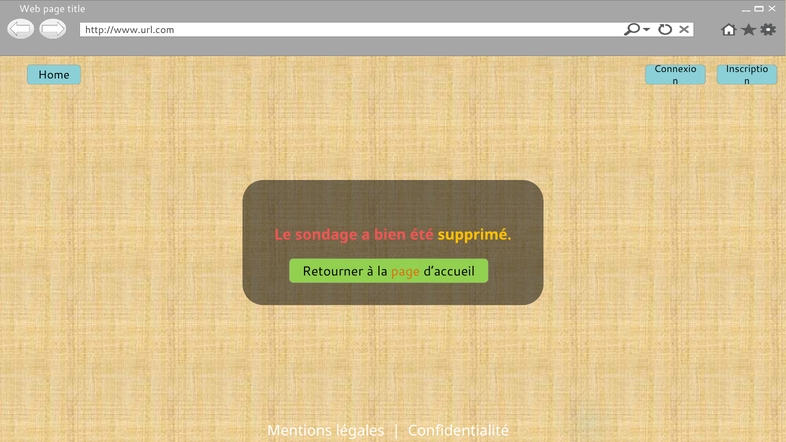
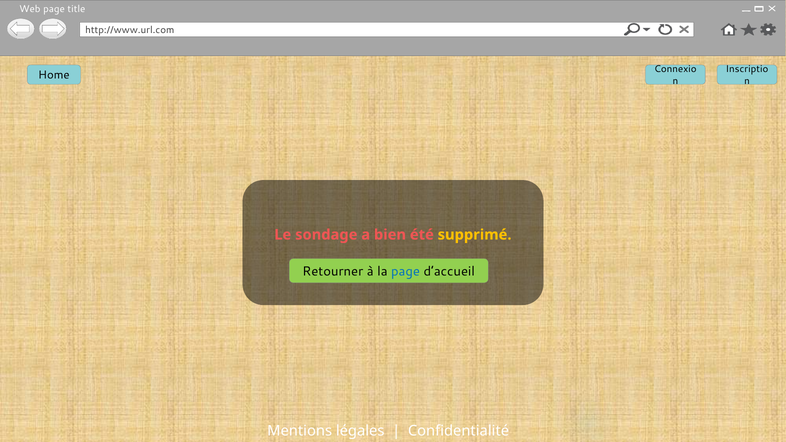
page colour: orange -> blue (406, 271)
